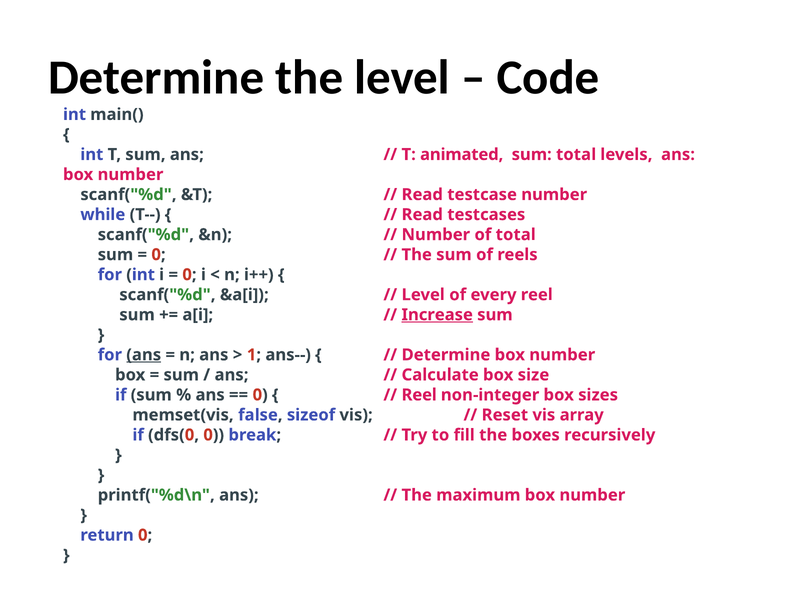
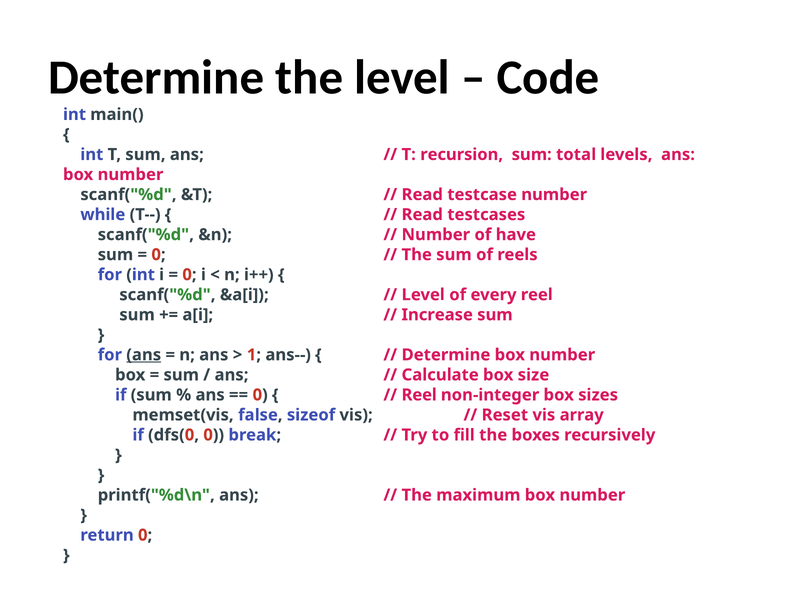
animated: animated -> recursion (462, 154)
of total: total -> have (516, 235)
Increase underline: present -> none (437, 315)
